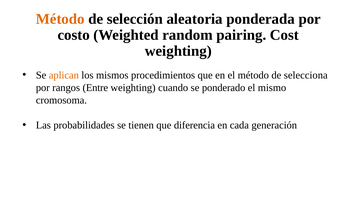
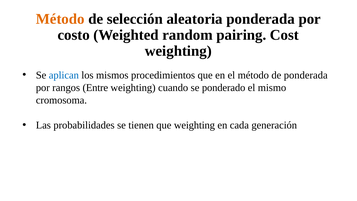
aplican colour: orange -> blue (64, 75)
de selecciona: selecciona -> ponderada (306, 75)
que diferencia: diferencia -> weighting (194, 125)
